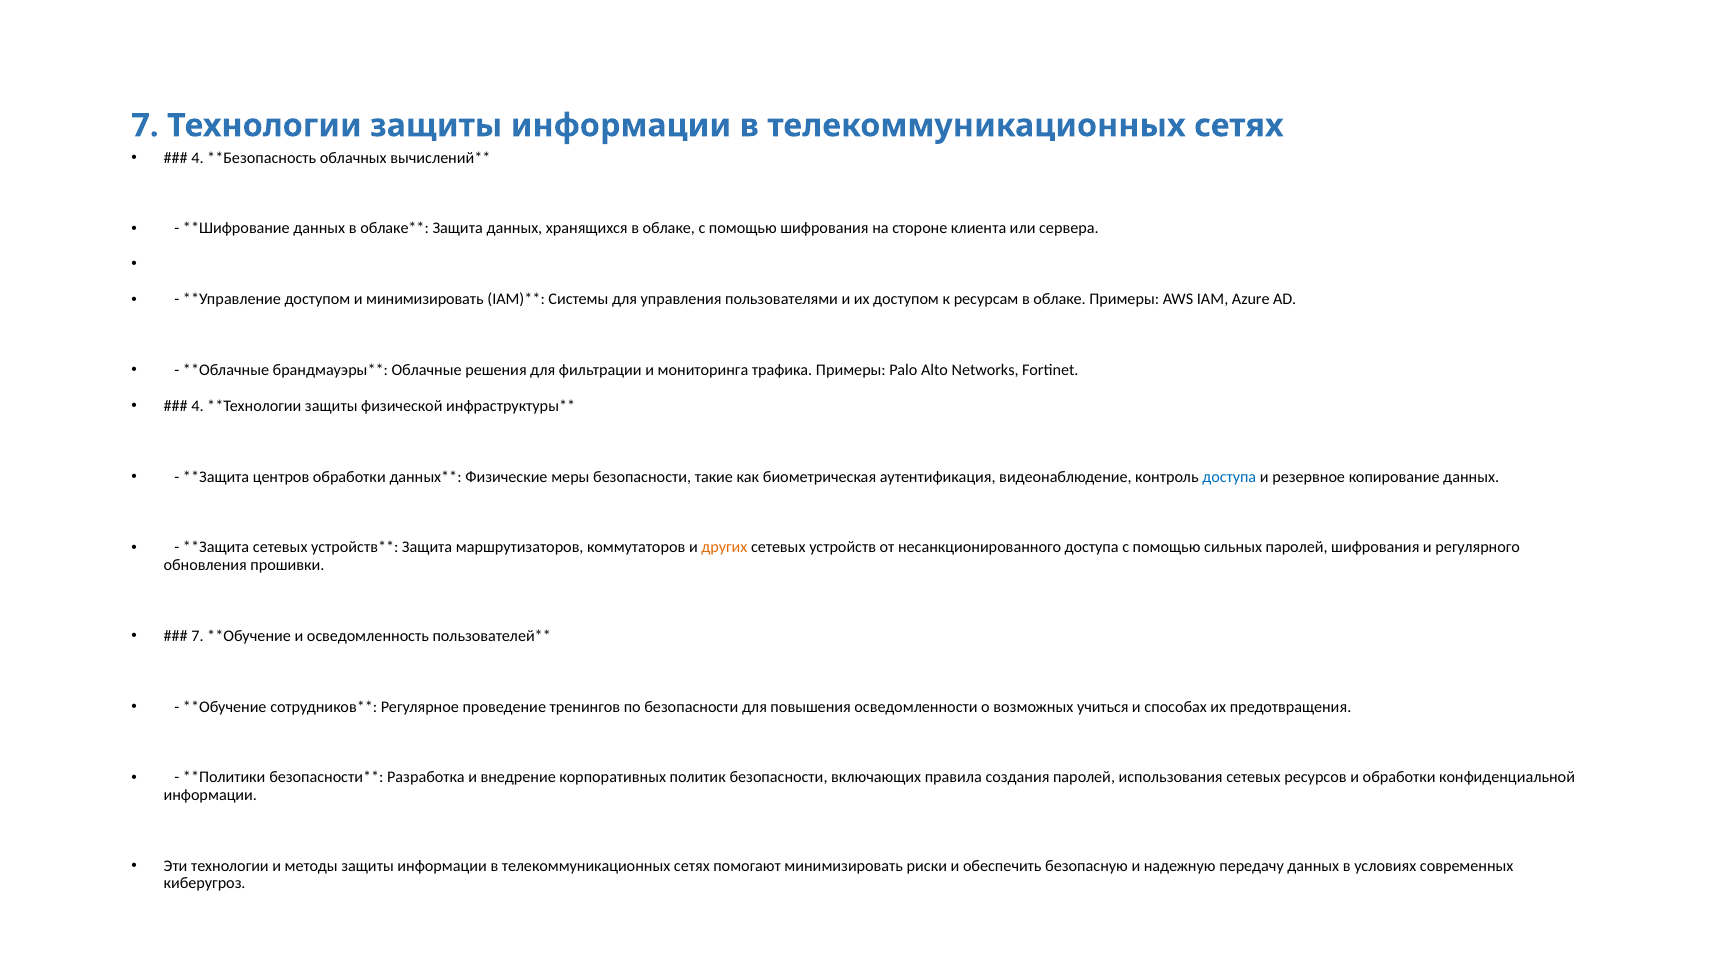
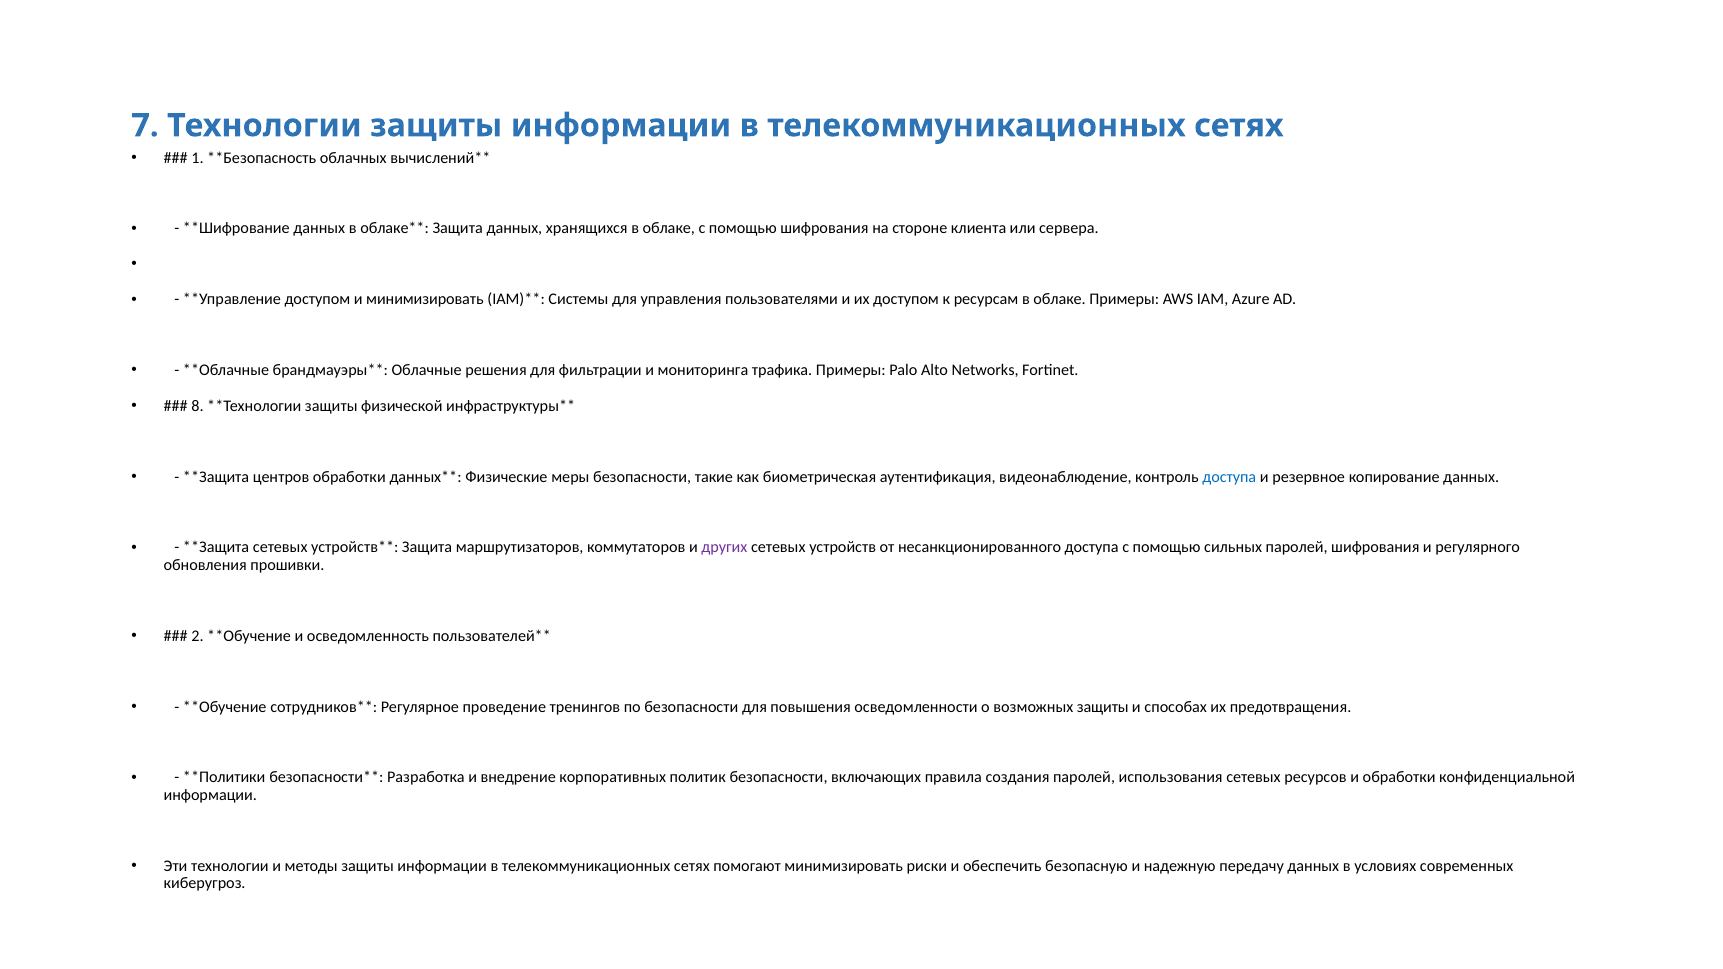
4: 4 -> 1 (198, 158)
4: 4 -> 8 (198, 406)
других colour: orange -> purple (724, 548)
7: 7 -> 2 (198, 636)
возможных учиться: учиться -> защиты (1103, 707)
